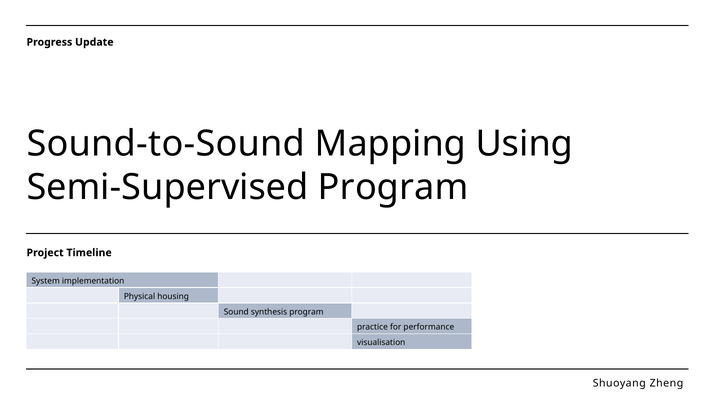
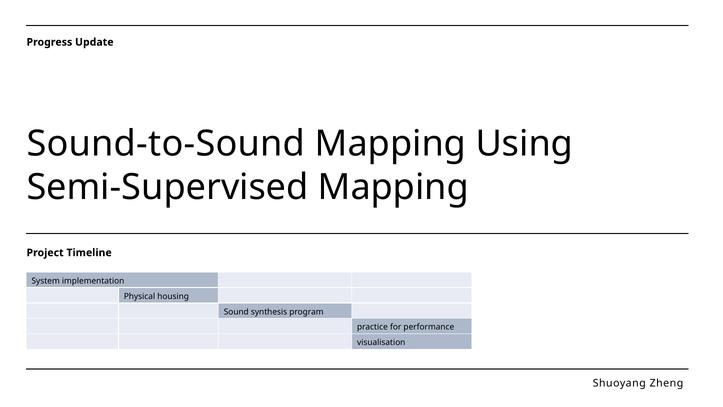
Semi-Supervised Program: Program -> Mapping (393, 187)
